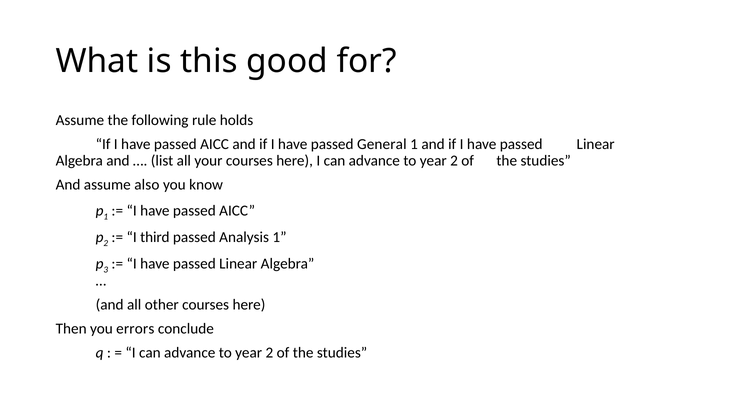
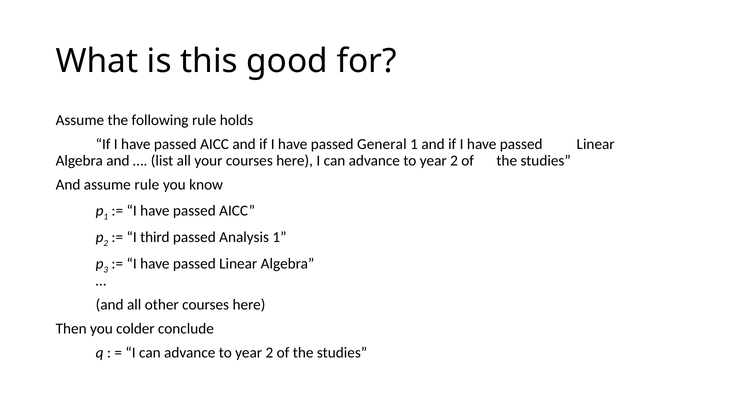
assume also: also -> rule (147, 185)
errors: errors -> colder (135, 329)
